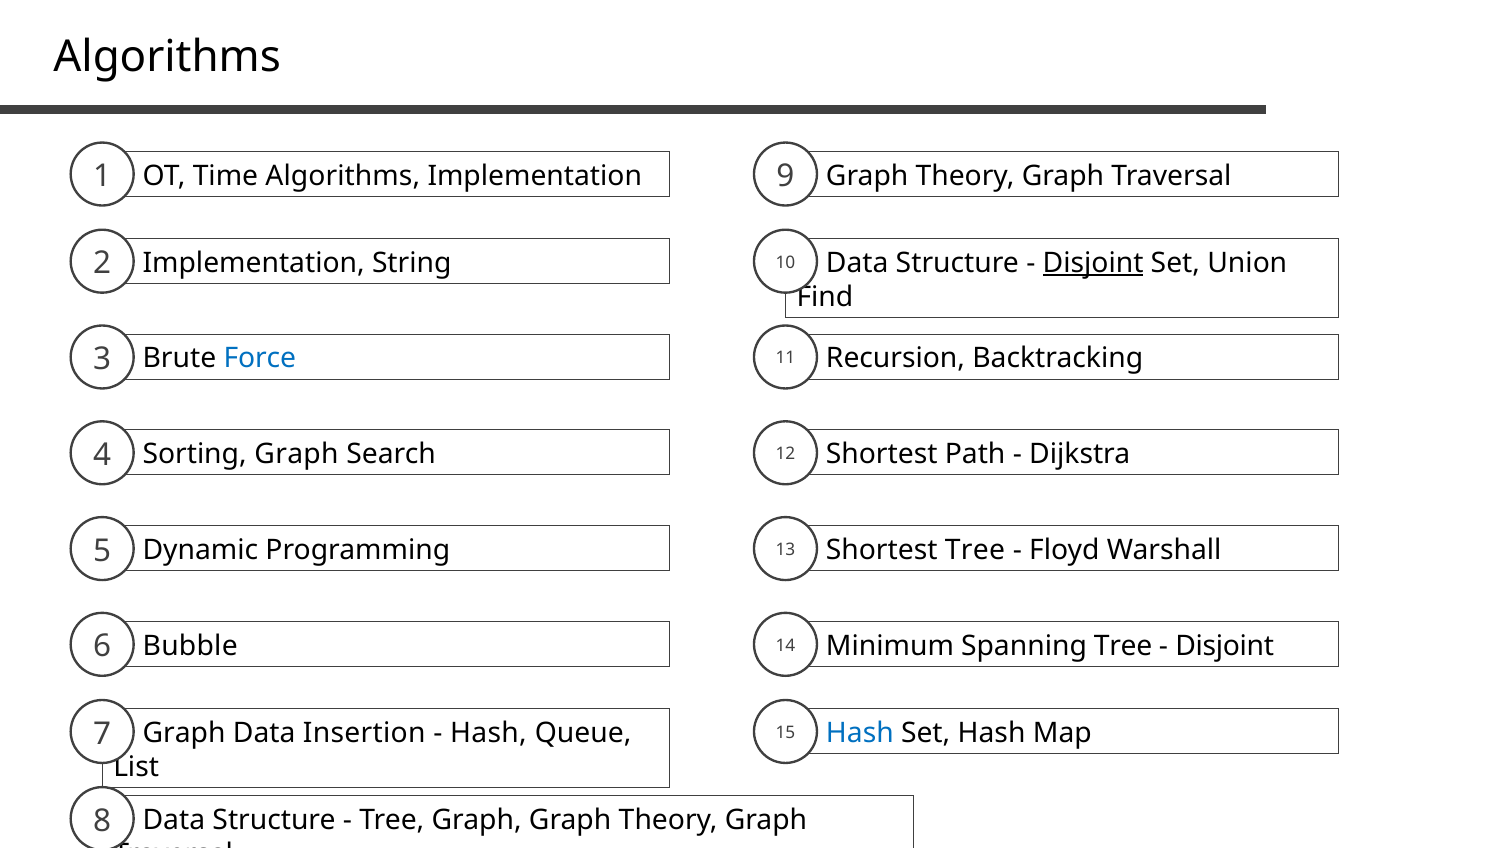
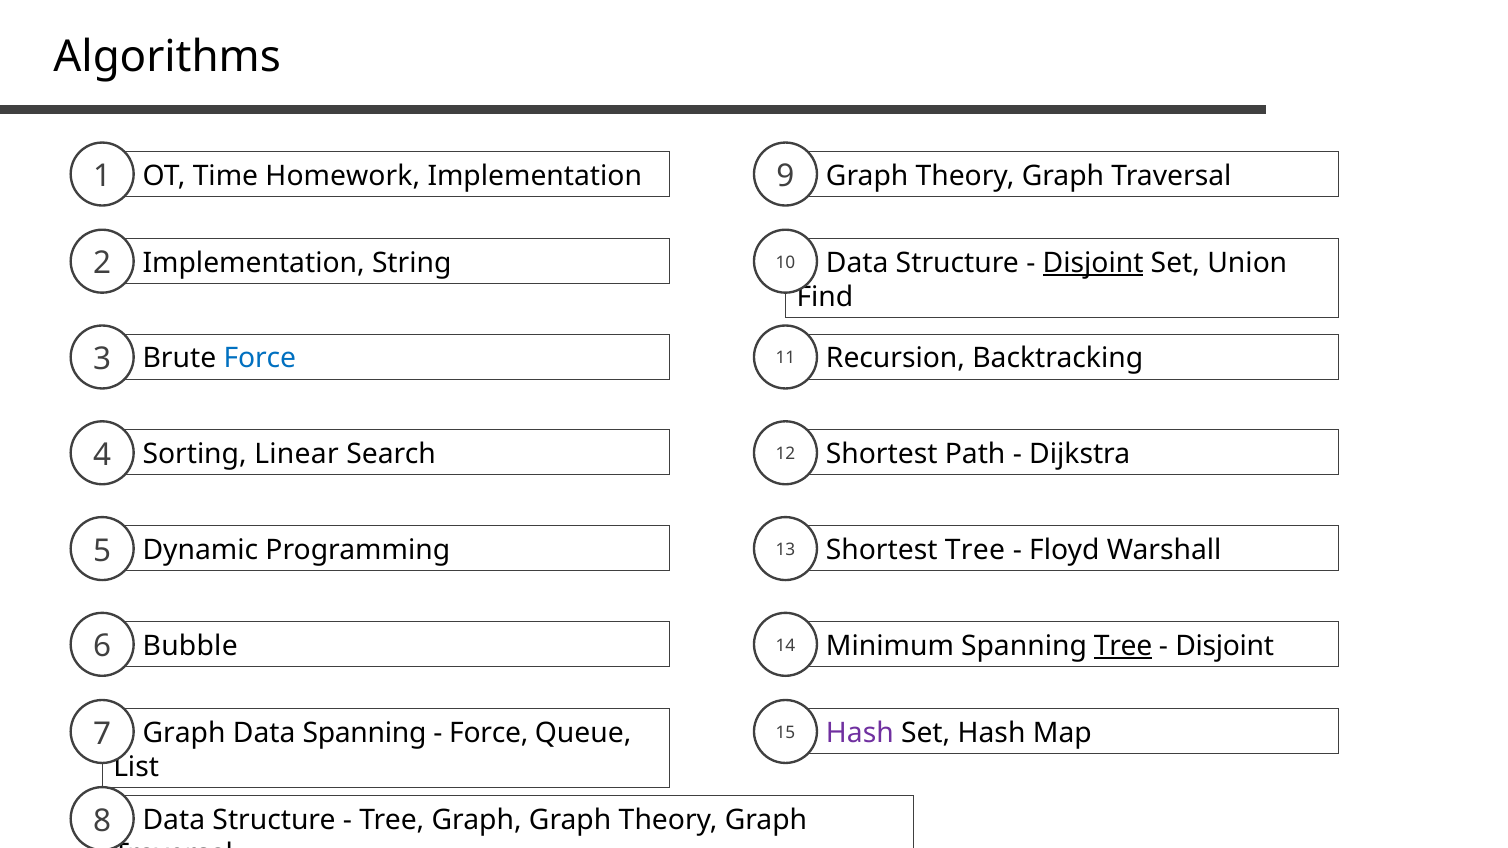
Time Algorithms: Algorithms -> Homework (343, 176)
Sorting Graph: Graph -> Linear (297, 455)
Tree underline: none -> present (1123, 646)
Data Insertion: Insertion -> Spanning (364, 733)
Hash: Hash -> Force (489, 733)
Hash colour: blue -> purple (860, 733)
